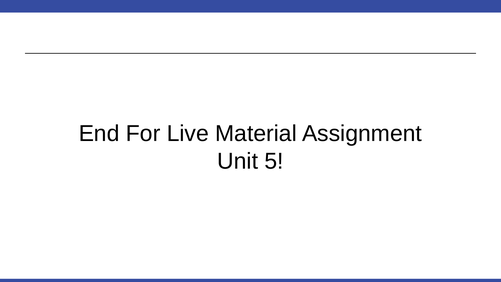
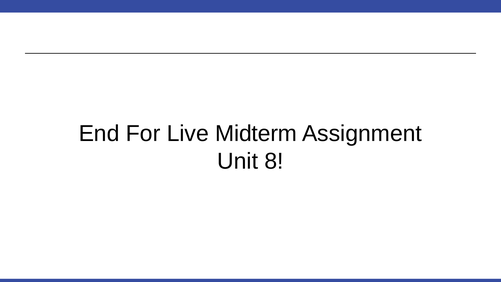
Material: Material -> Midterm (256, 133)
5: 5 -> 8 (274, 161)
